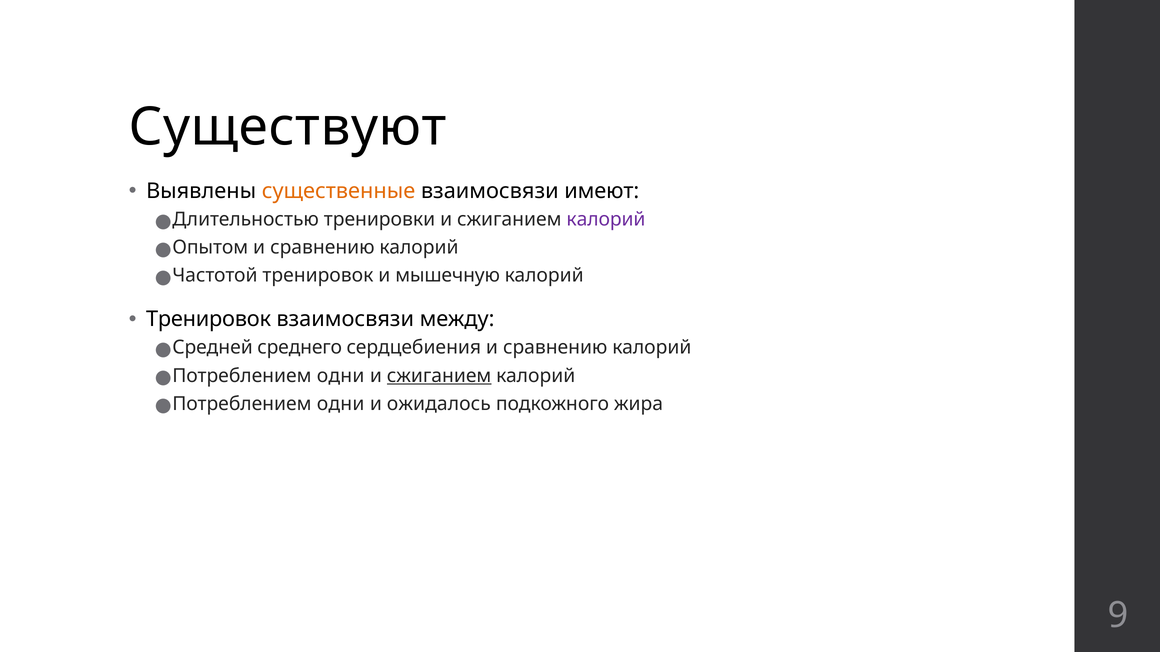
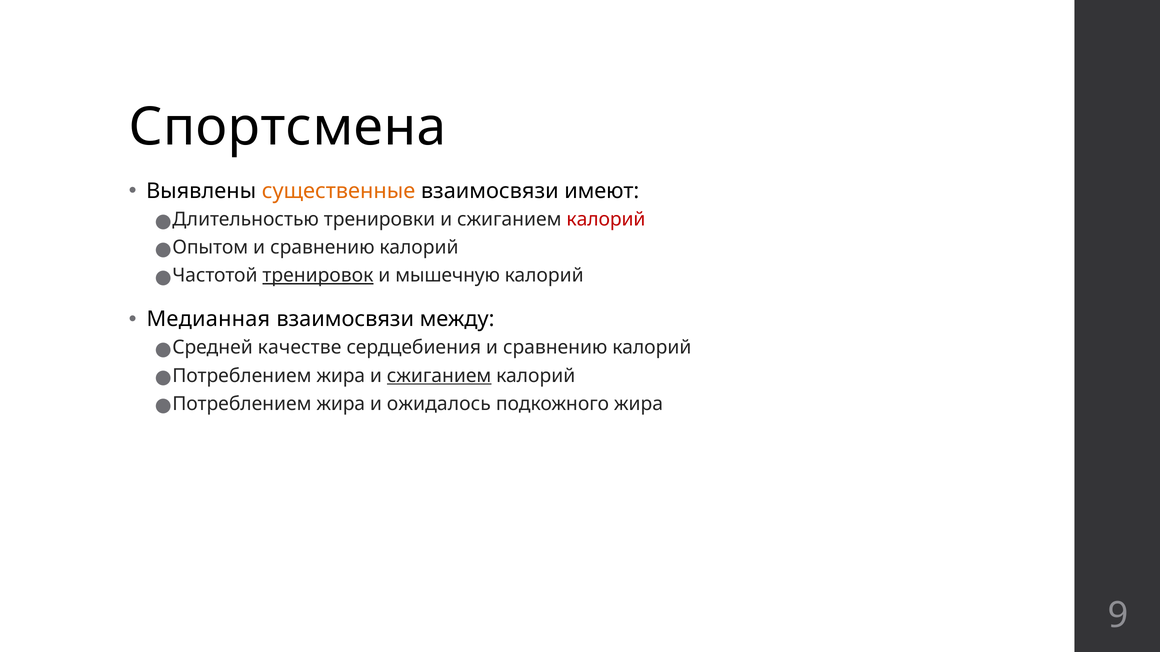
Существуют: Существуют -> Спортсмена (288, 127)
калорий colour: purple -> red (606, 219)
тренировок underline: none -> present (318, 276)
Тренировок: Тренировок -> Медианная (208, 319)
среднего: среднего -> качестве (300, 348)
одни: одни -> жира (341, 376)
одни: одни -> жира (341, 404)
